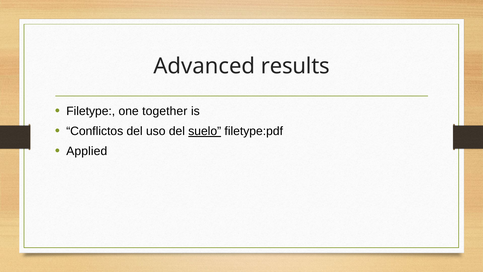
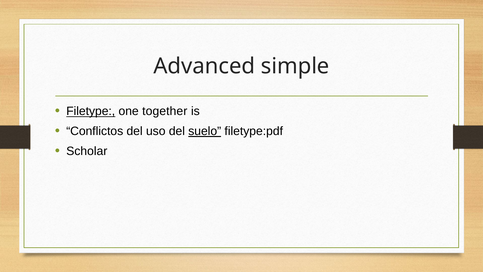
results: results -> simple (295, 66)
Filetype underline: none -> present (91, 111)
Applied: Applied -> Scholar (87, 151)
